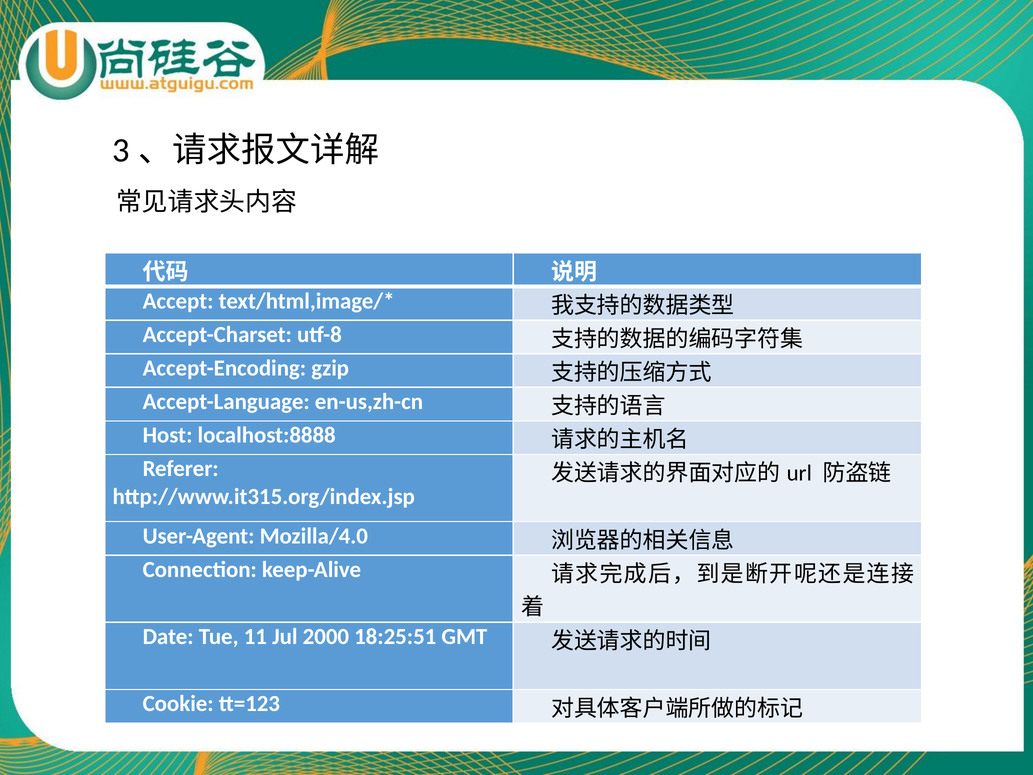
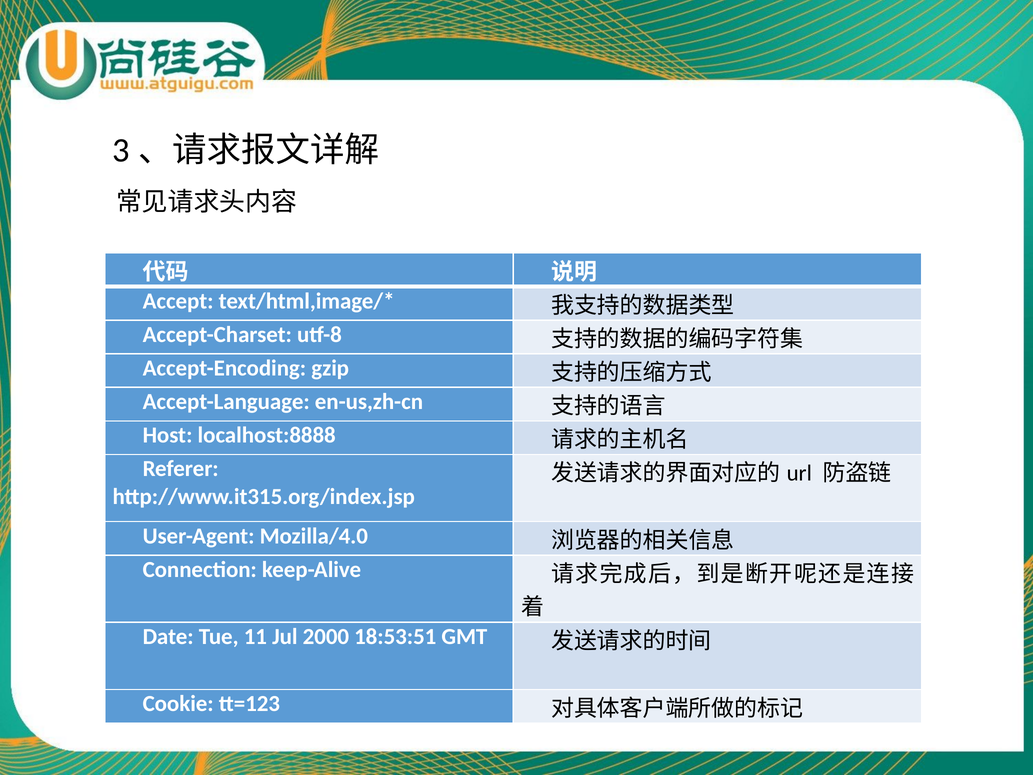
18:25:51: 18:25:51 -> 18:53:51 (395, 636)
